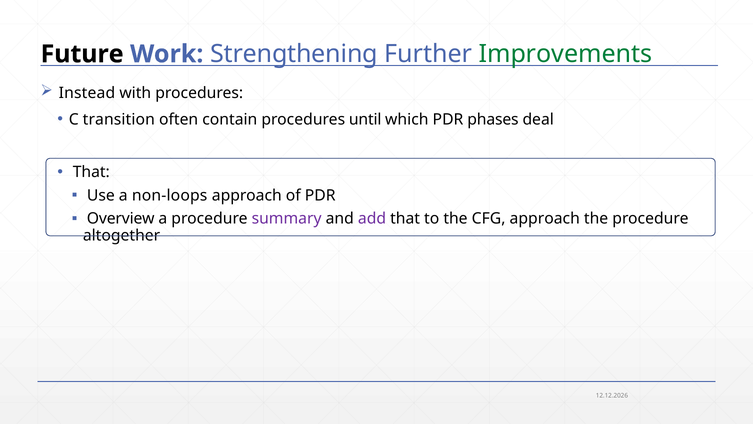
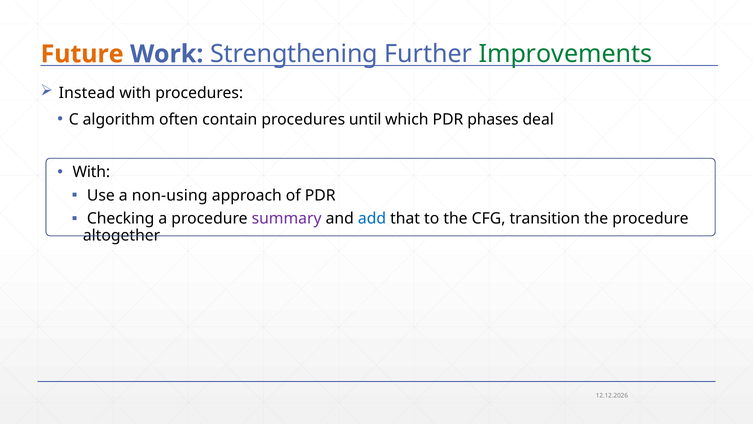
Future colour: black -> orange (82, 54)
transition: transition -> algorithm (119, 119)
That: That -> With (91, 172)
non-loops: non-loops -> non-using (170, 195)
Overview: Overview -> Checking (121, 218)
add colour: purple -> blue (372, 218)
CFG approach: approach -> transition (545, 218)
